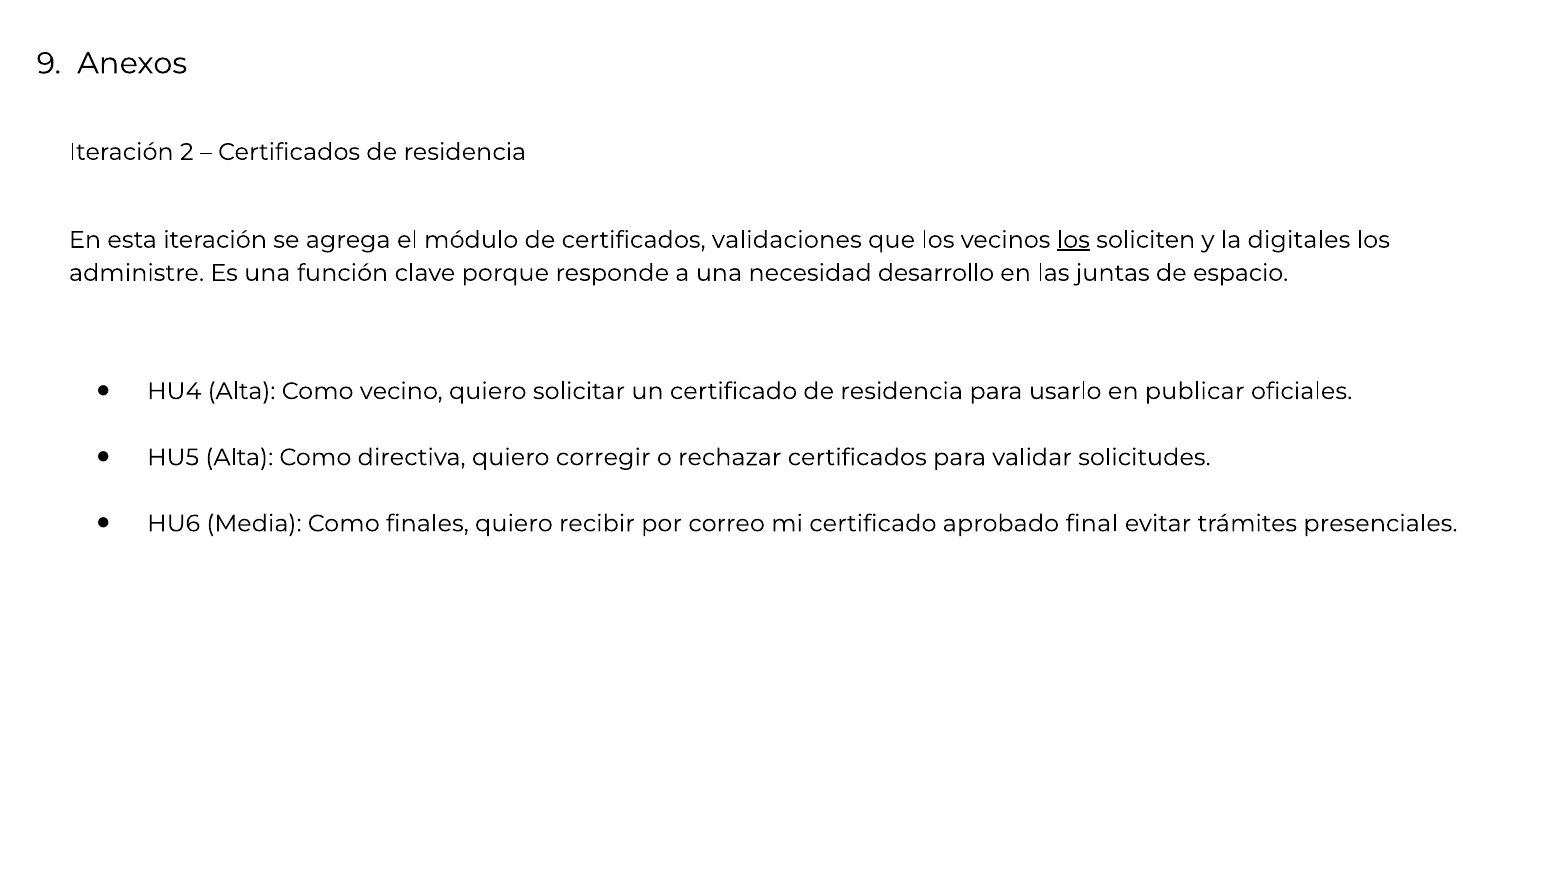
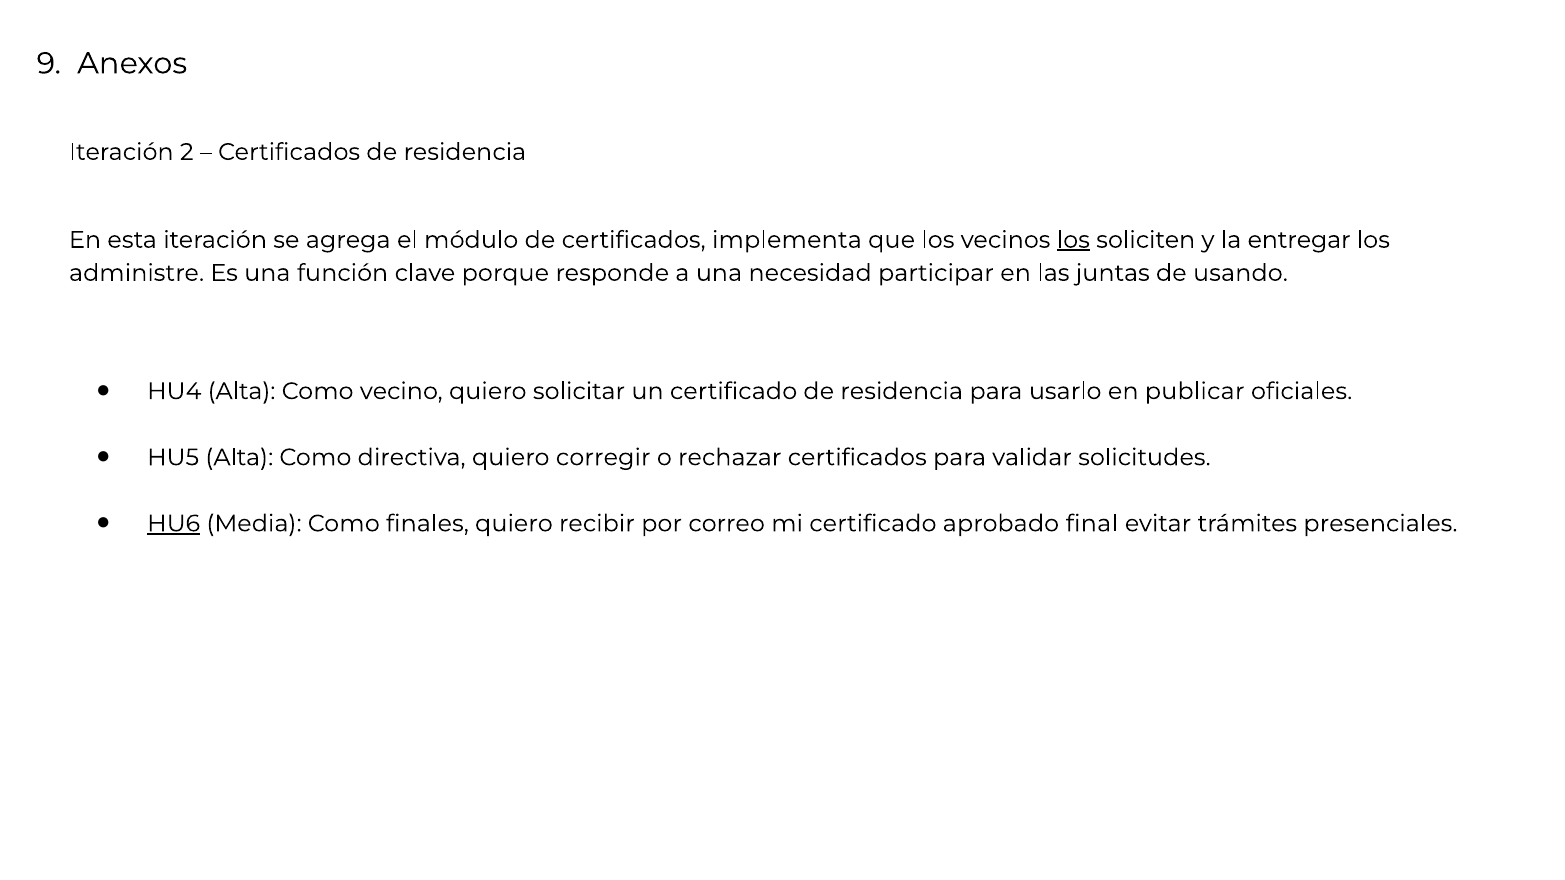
validaciones: validaciones -> implementa (787, 240)
digitales: digitales -> entregar (1299, 240)
desarrollo: desarrollo -> participar (936, 273)
espacio: espacio -> usando (1240, 273)
HU6 underline: none -> present (174, 524)
